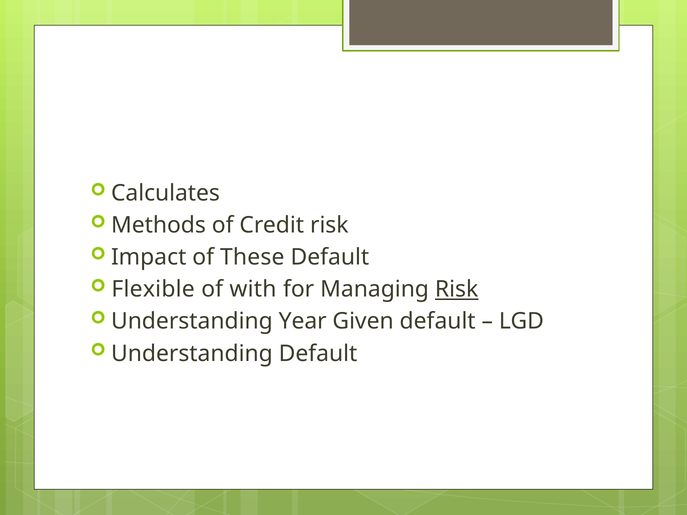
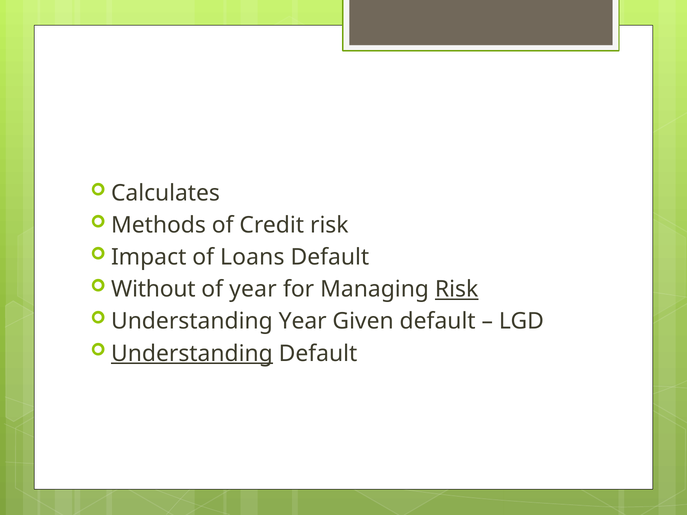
These: These -> Loans (252, 257)
Flexible: Flexible -> Without (153, 290)
of with: with -> year (253, 290)
Understanding underline: none -> present (192, 354)
